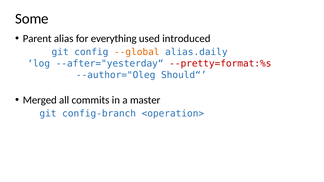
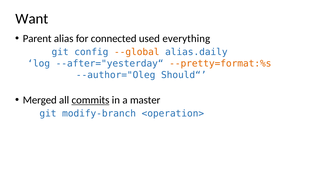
Some: Some -> Want (32, 19)
everything: everything -> connected (114, 39)
introduced: introduced -> everything (186, 39)
--pretty=format:%s colour: red -> orange (220, 64)
commits underline: none -> present (90, 100)
config-branch: config-branch -> modify-branch (99, 114)
